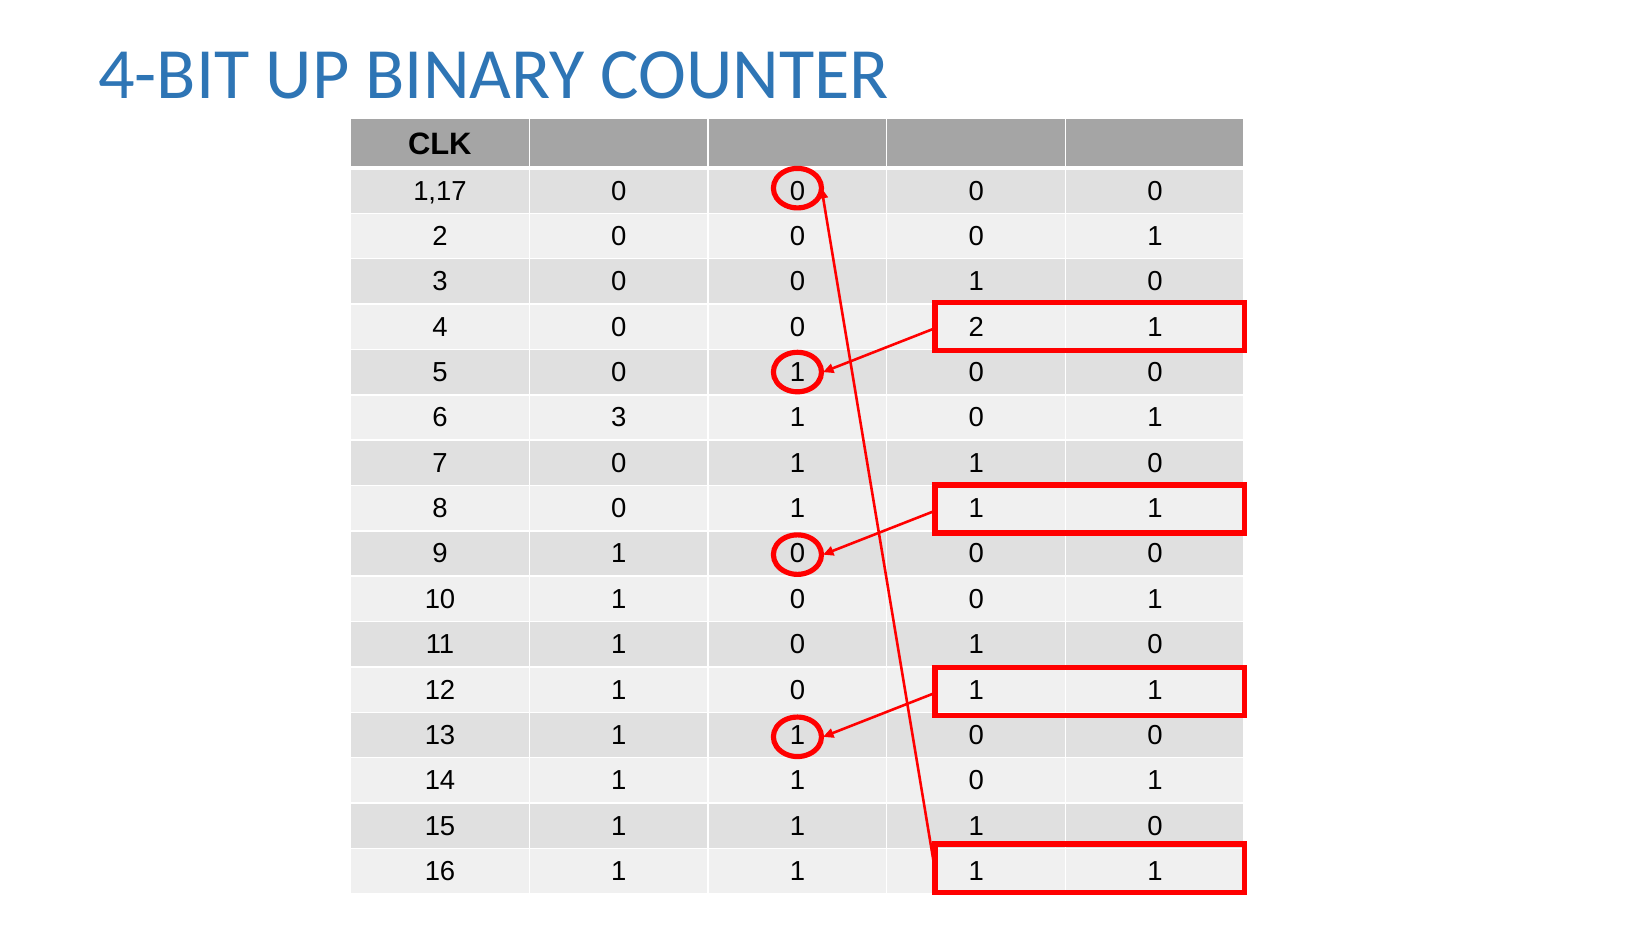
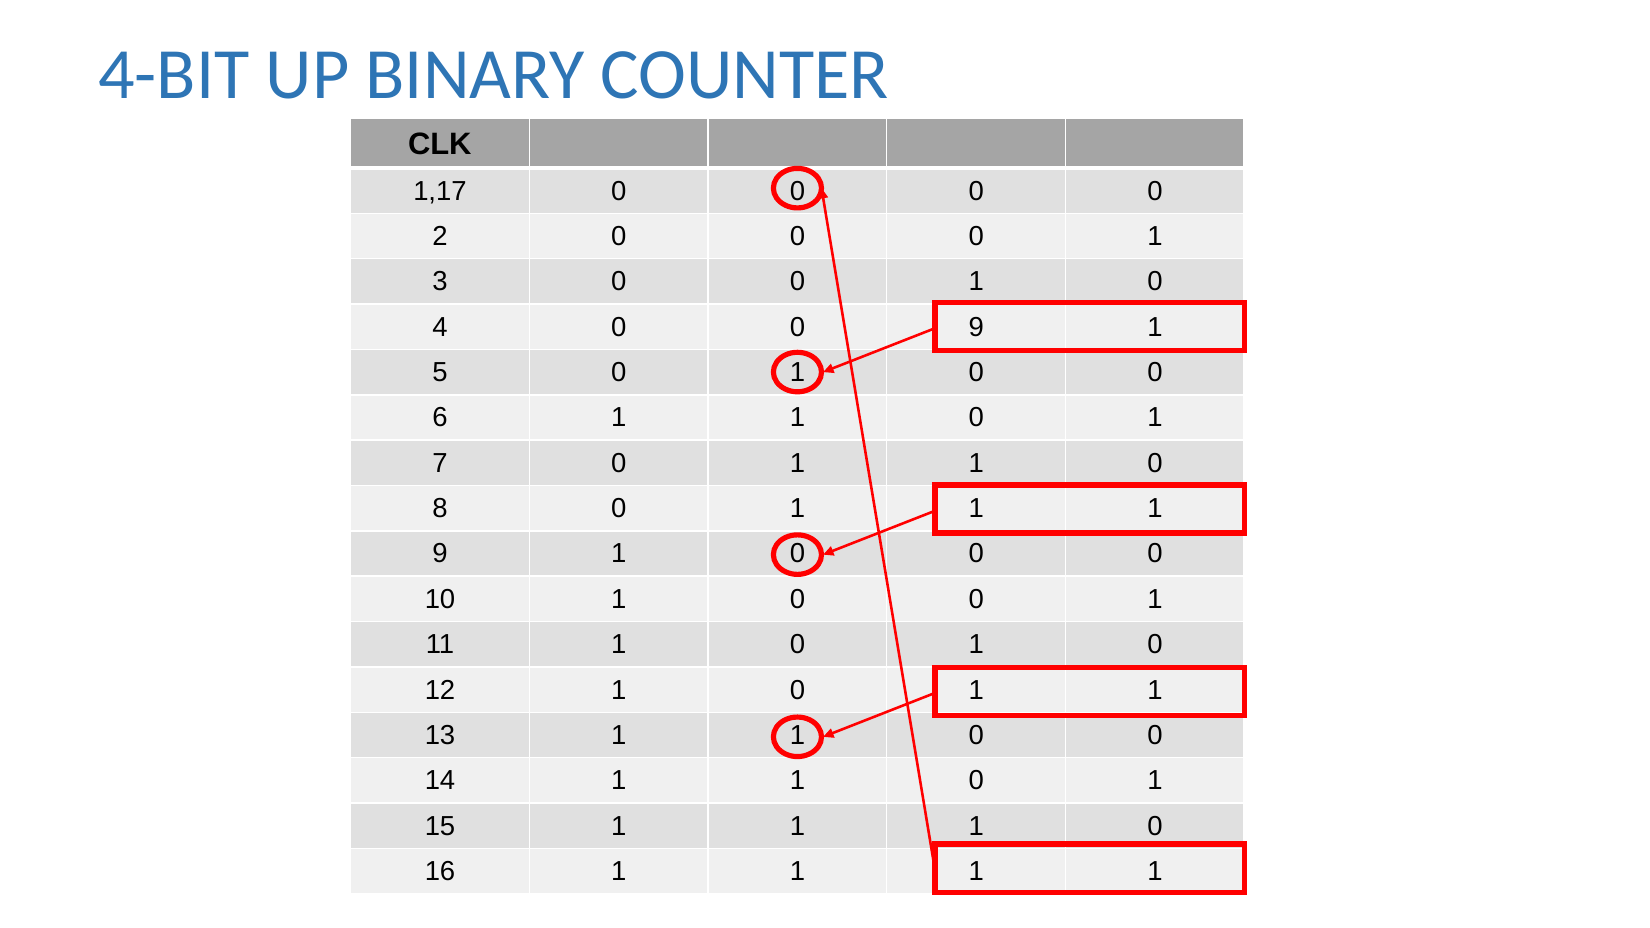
4 0 0 2: 2 -> 9 (976, 327)
6 3: 3 -> 1 (619, 418)
